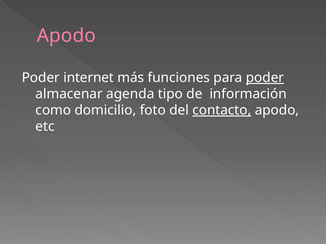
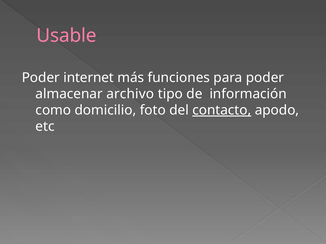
Apodo: Apodo -> Usable (66, 36)
poder underline: present -> none (265, 78)
agenda: agenda -> archivo (130, 94)
